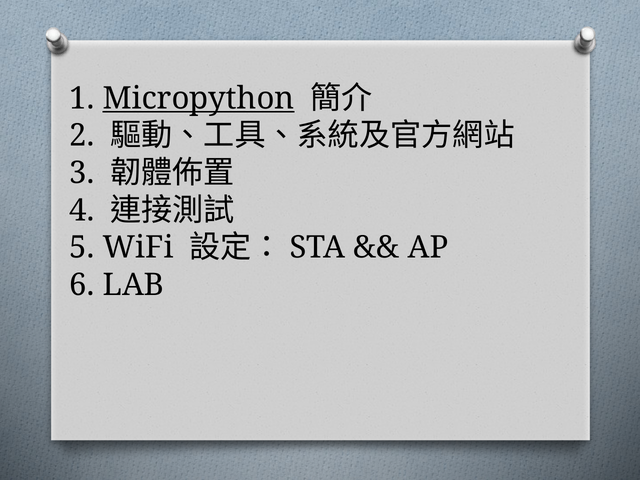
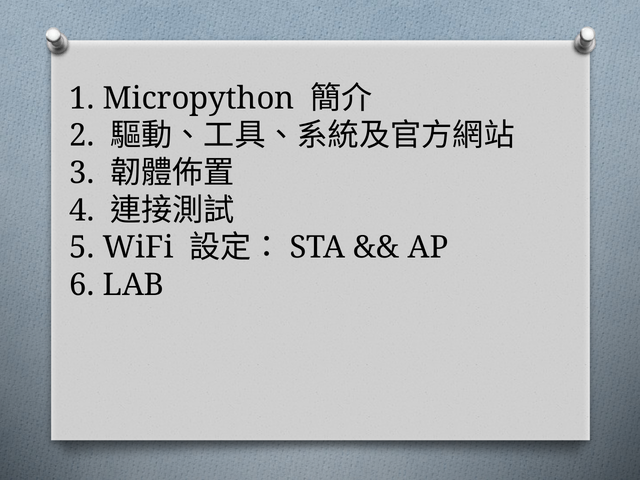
Micropython underline: present -> none (199, 98)
